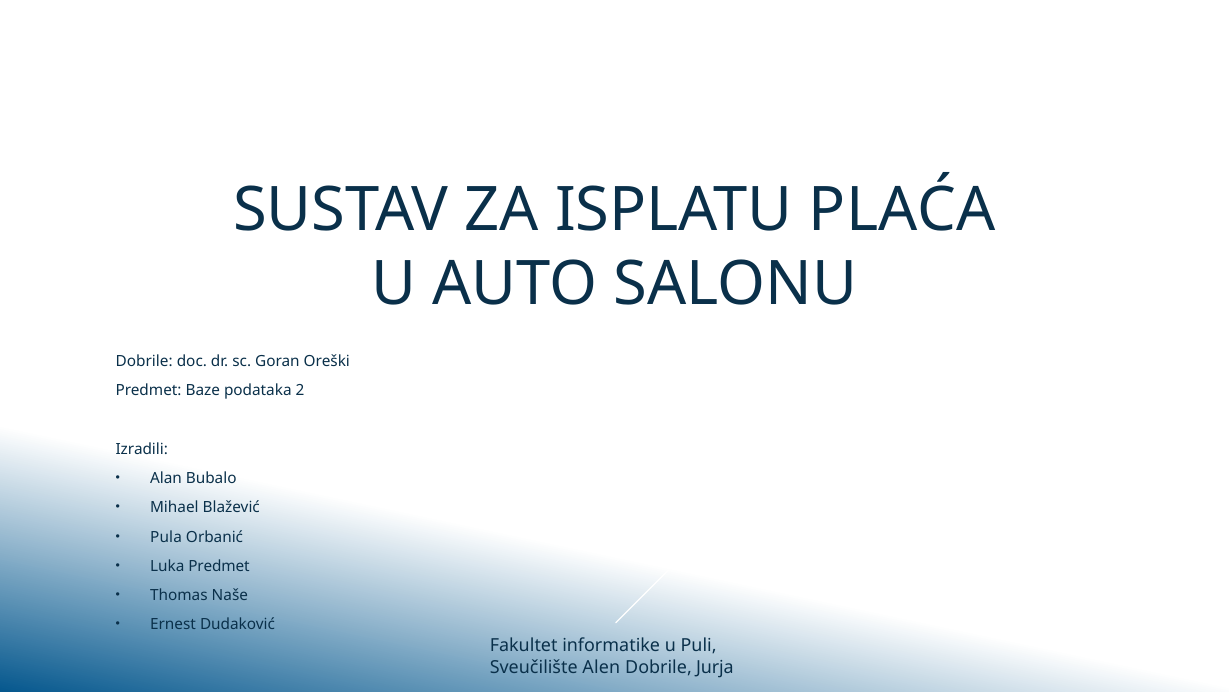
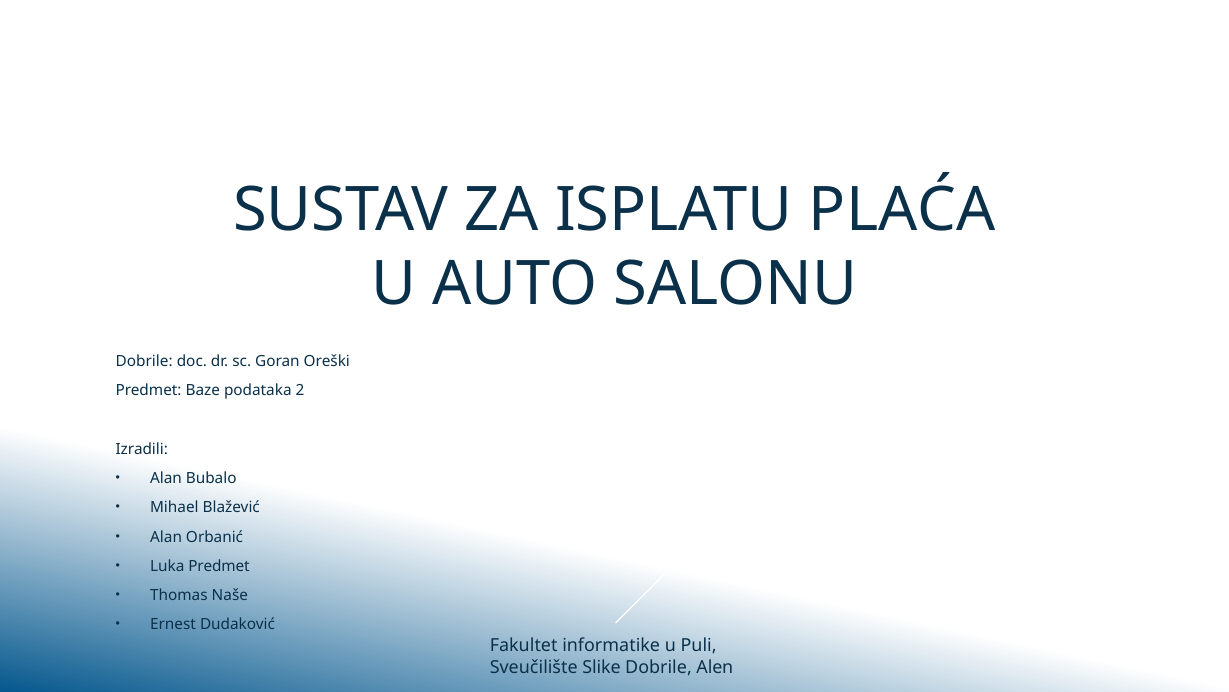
Pula: Pula -> Alan (166, 536)
Alen: Alen -> Slike (602, 667)
Jurja: Jurja -> Alen (715, 667)
